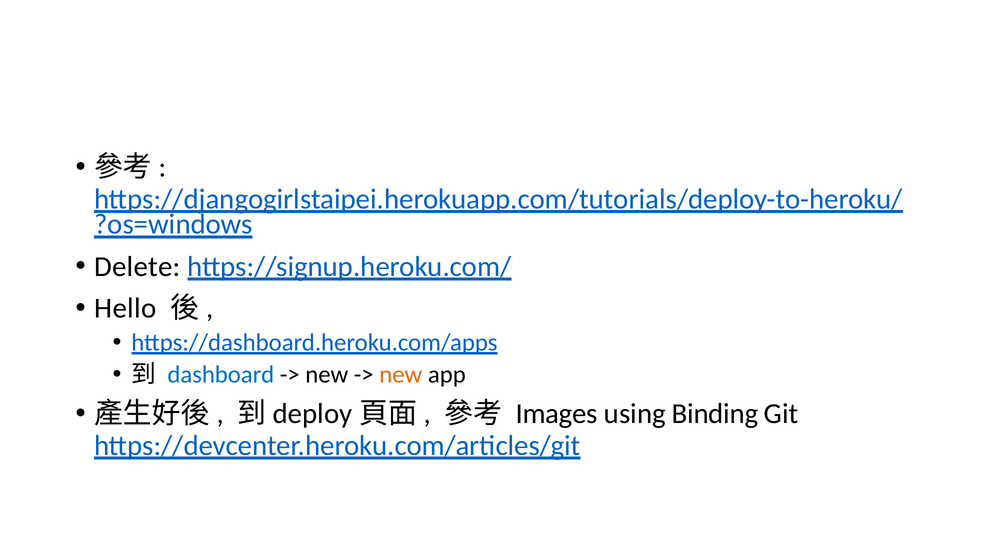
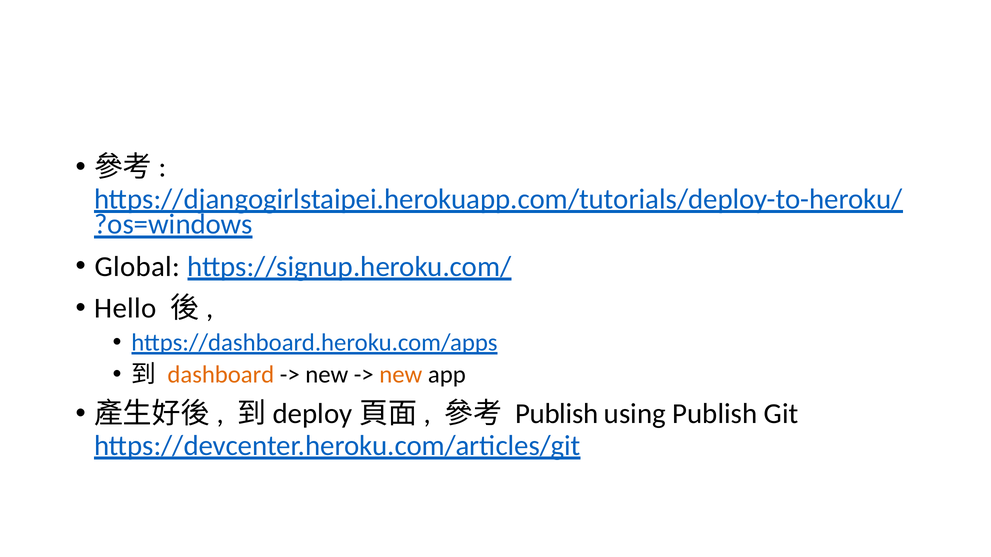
Delete: Delete -> Global (137, 267)
dashboard colour: blue -> orange (221, 375)
Images: Images -> Publish (557, 414)
using Binding: Binding -> Publish (715, 414)
